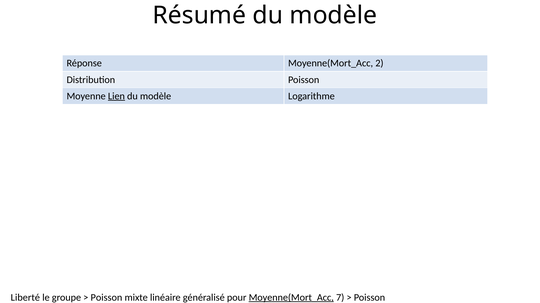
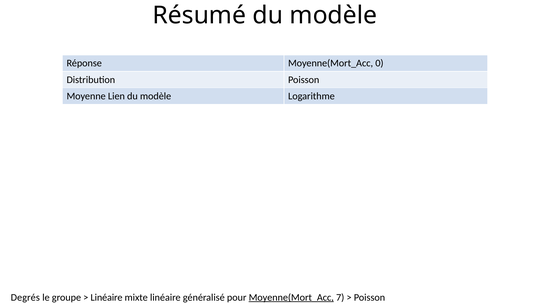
2: 2 -> 0 (379, 63)
Lien underline: present -> none (116, 96)
Liberté: Liberté -> Degrés (25, 298)
Poisson: Poisson -> Linéaire (107, 298)
